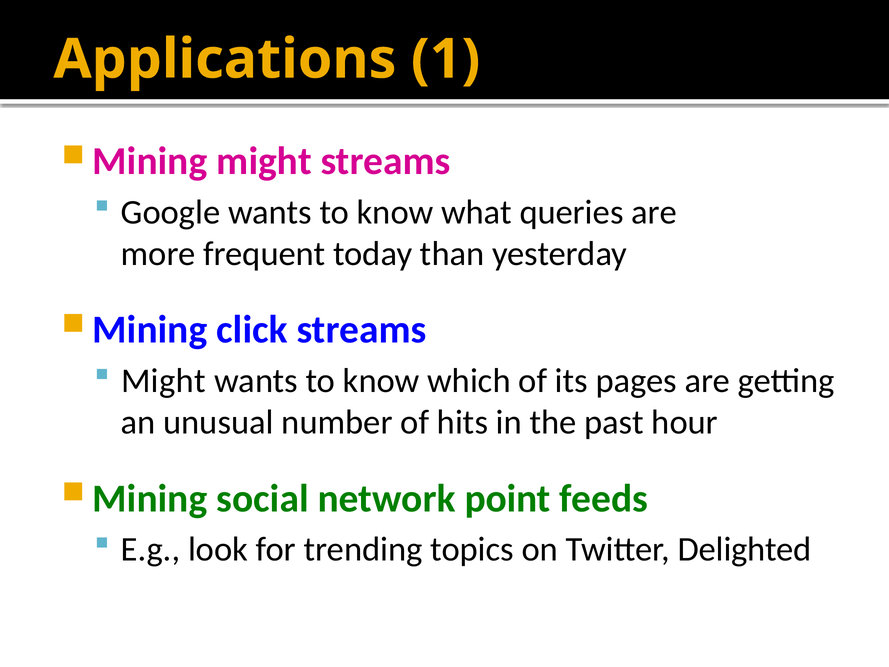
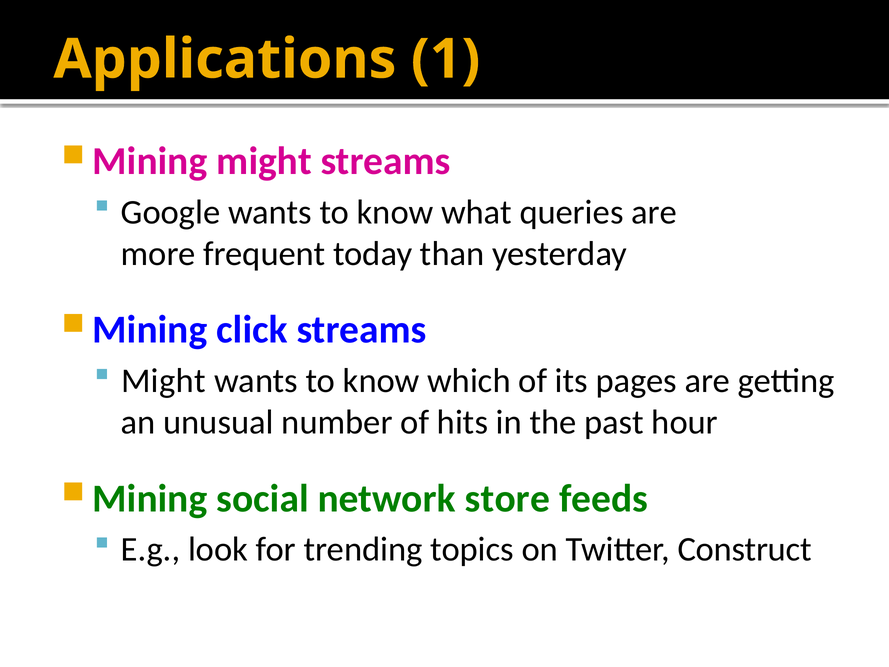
point: point -> store (507, 498)
Delighted: Delighted -> Construct (745, 549)
